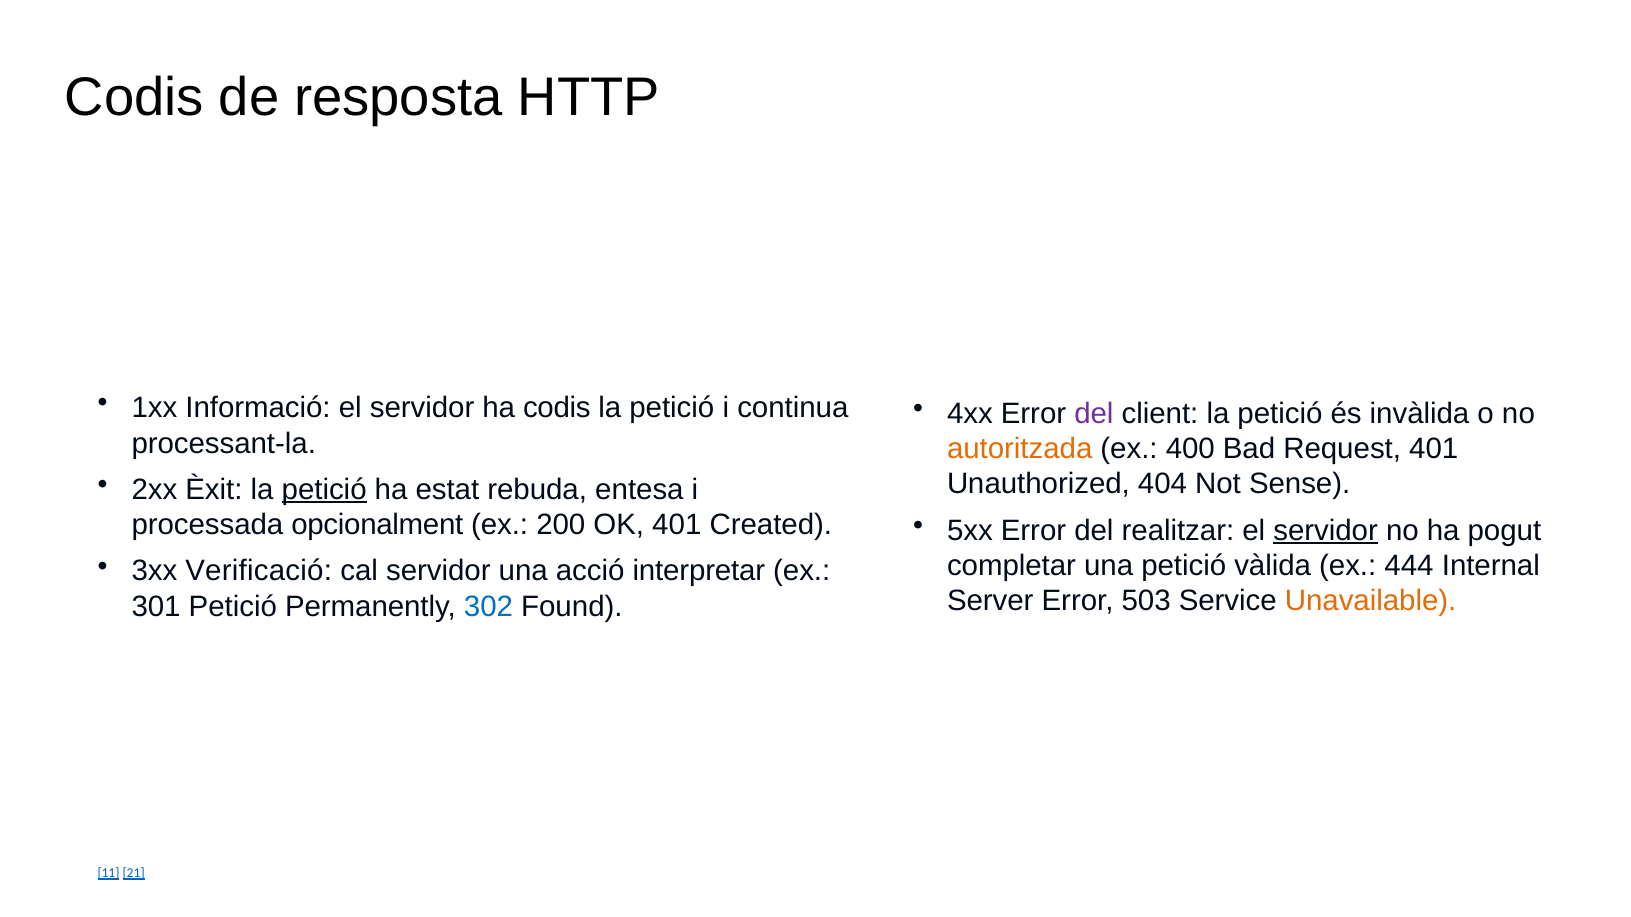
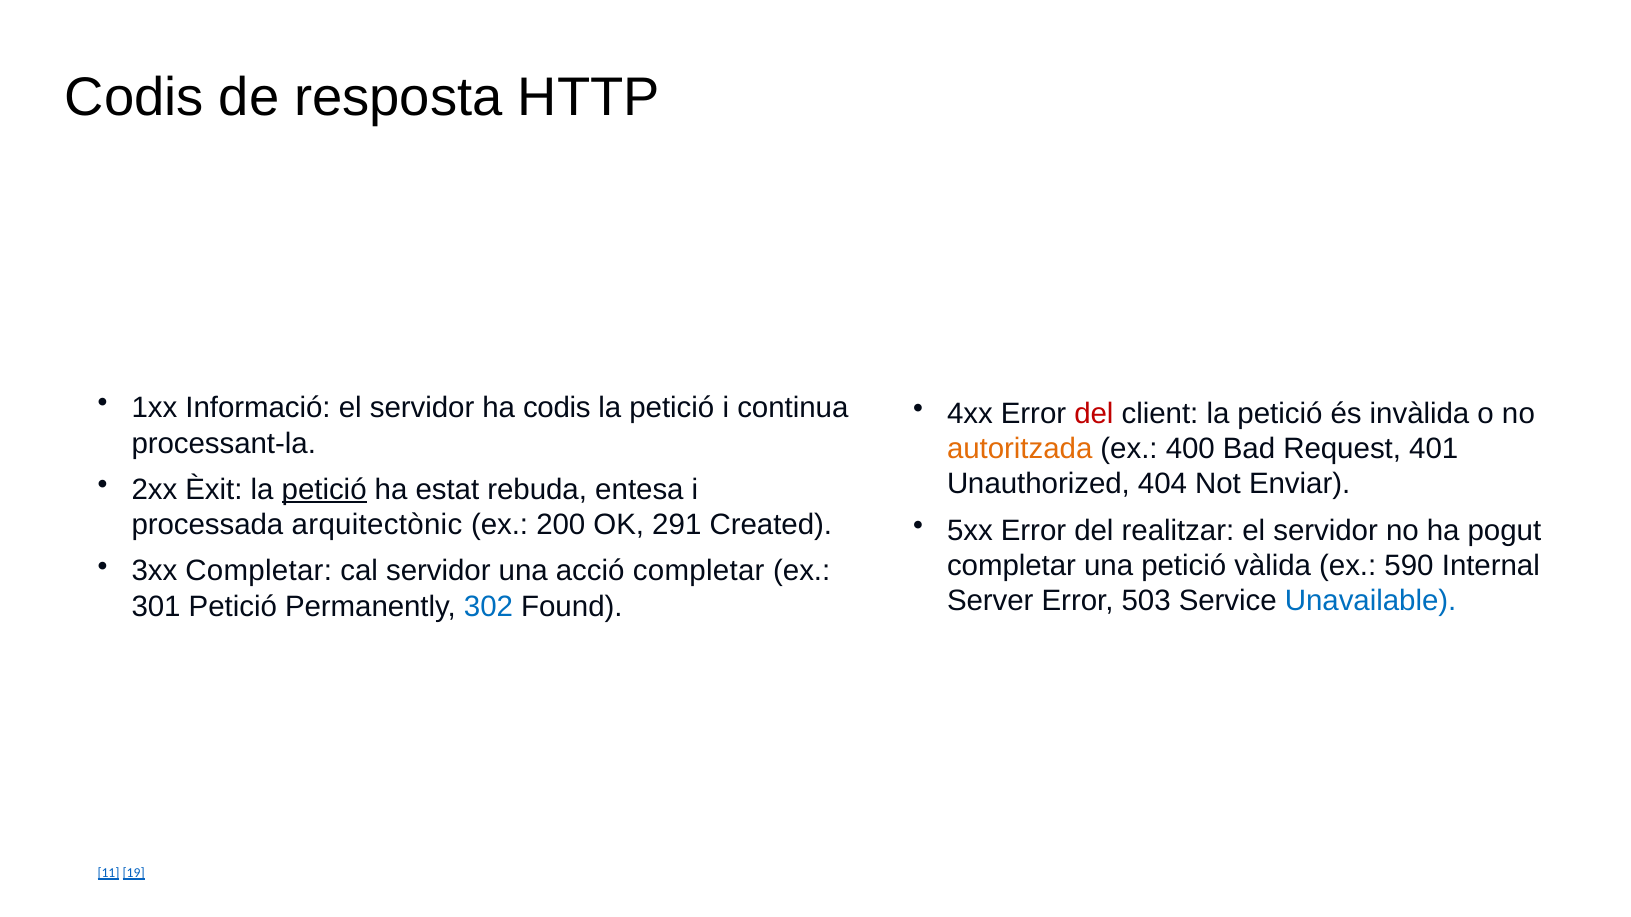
del colour: purple -> red (1094, 414)
Sense: Sense -> Enviar (1300, 484)
opcionalment: opcionalment -> arquitectònic (377, 525)
OK 401: 401 -> 291 (677, 525)
servidor underline: present -> none (1326, 531)
444: 444 -> 590 (1409, 566)
3xx Verificació: Verificació -> Completar (259, 572)
acció interpretar: interpretar -> completar (699, 572)
Unavailable colour: orange -> blue (1371, 601)
21: 21 -> 19 (134, 873)
